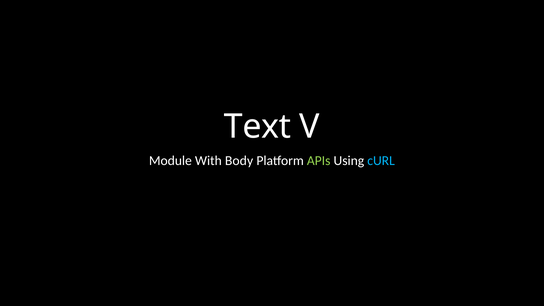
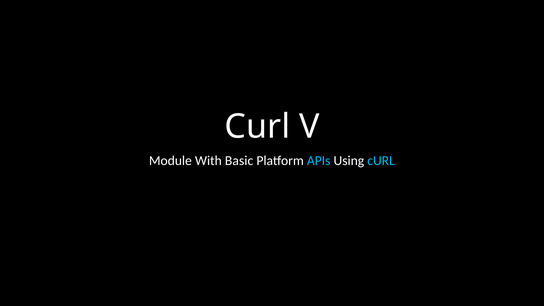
Text: Text -> Curl (257, 127)
Body: Body -> Basic (239, 161)
APIs colour: light green -> light blue (319, 161)
